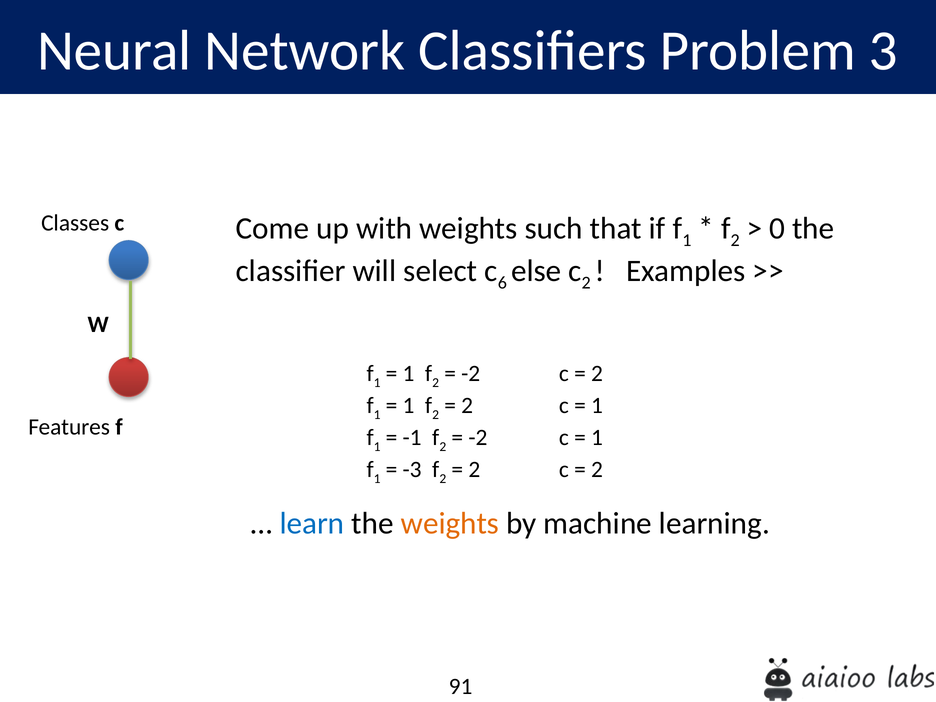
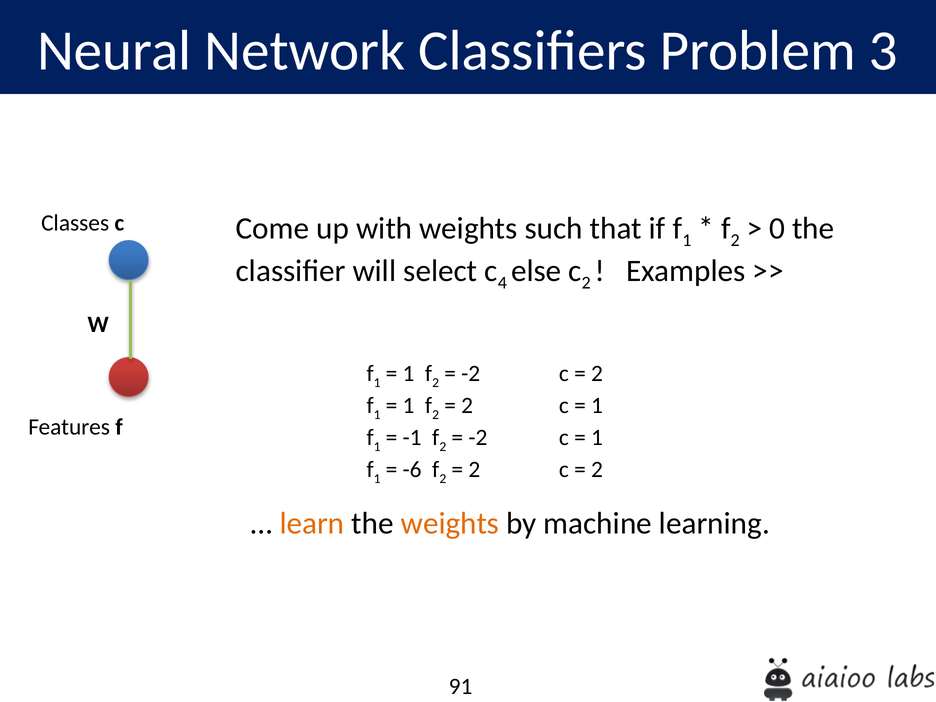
6: 6 -> 4 (502, 283)
-3: -3 -> -6 (412, 469)
learn colour: blue -> orange (312, 523)
